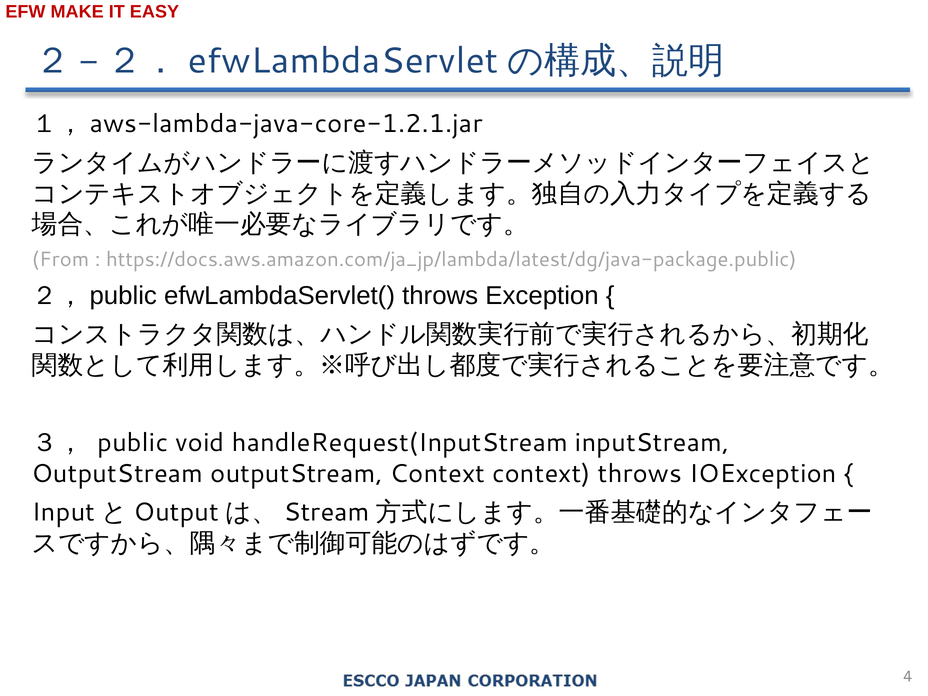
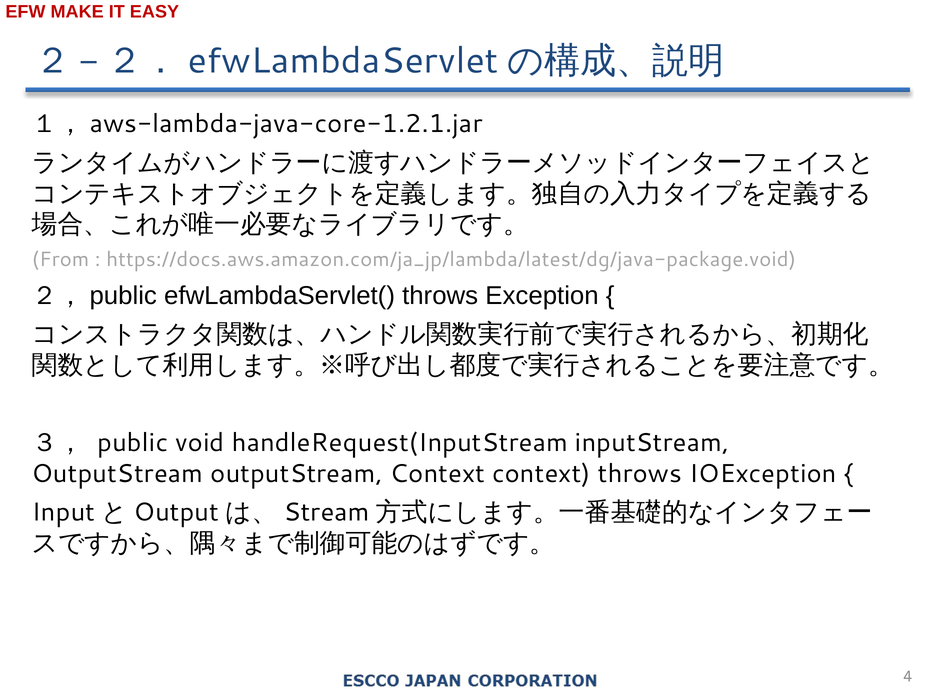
https://docs.aws.amazon.com/ja_jp/lambda/latest/dg/java-package.public: https://docs.aws.amazon.com/ja_jp/lambda/latest/dg/java-package.public -> https://docs.aws.amazon.com/ja_jp/lambda/latest/dg/java-package.void (451, 260)
